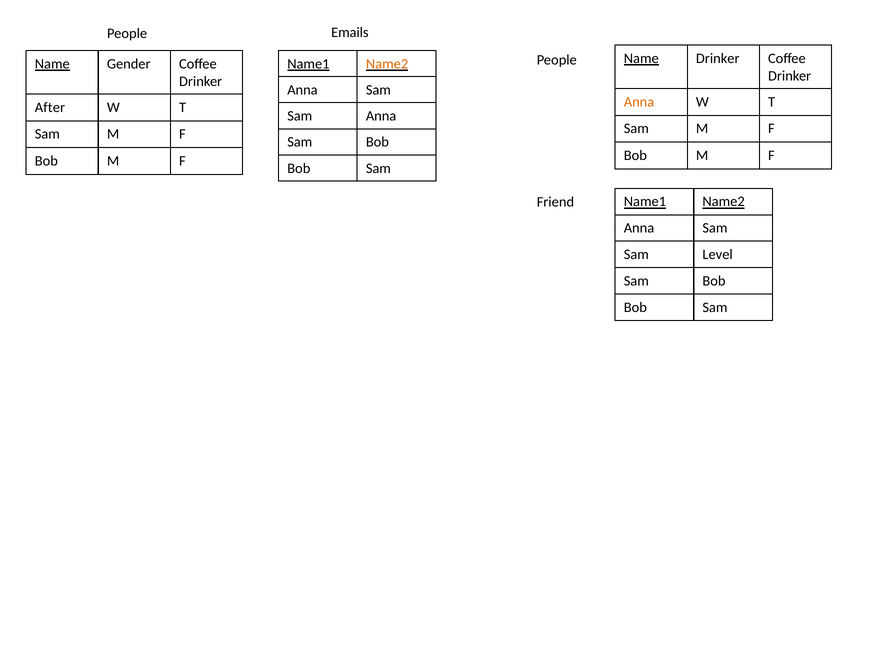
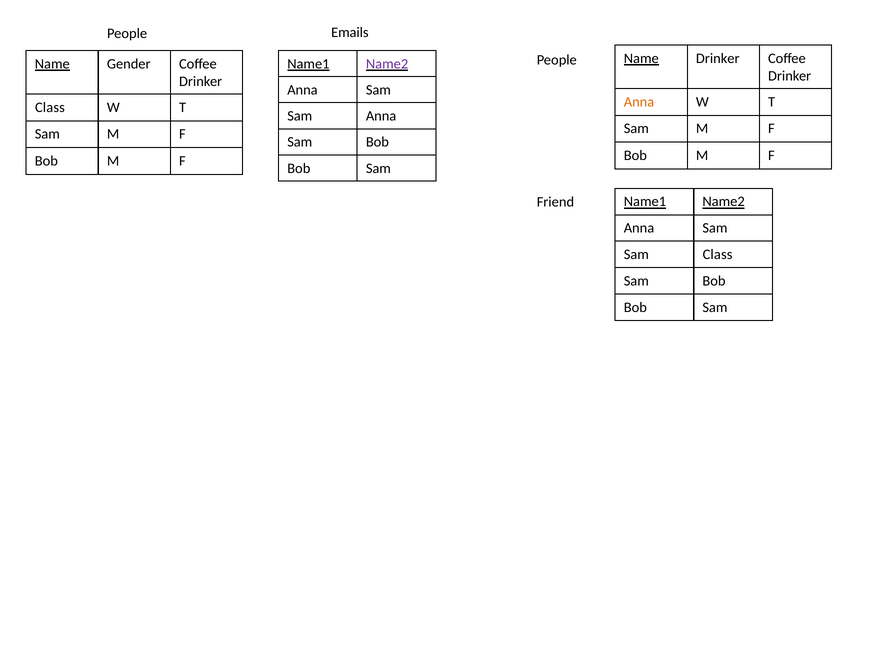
Name2 colour: orange -> purple (387, 64)
After: After -> Class (50, 107)
Sam Level: Level -> Class (718, 254)
